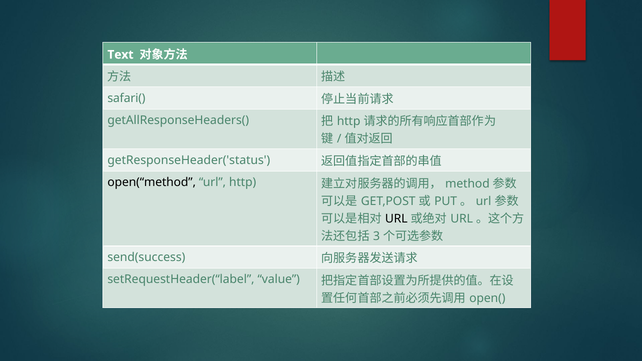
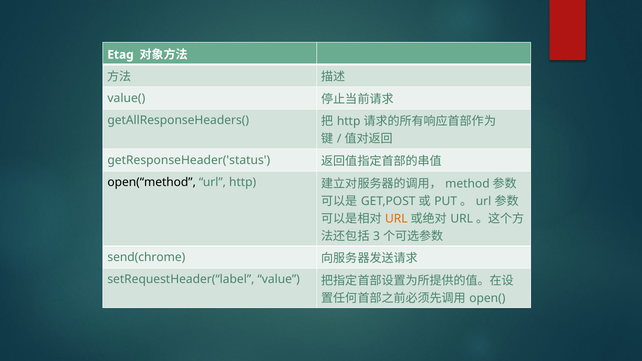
Text: Text -> Etag (120, 55)
safari(: safari( -> value( (126, 98)
URL colour: black -> orange (396, 219)
send(success: send(success -> send(chrome (146, 257)
